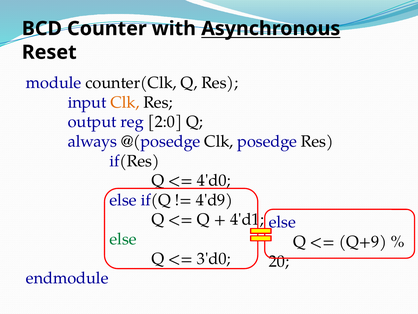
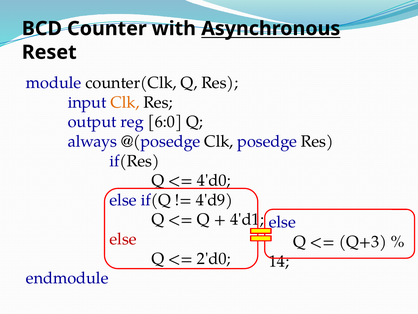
2:0: 2:0 -> 6:0 (165, 122)
else colour: green -> red (123, 239)
Q+9: Q+9 -> Q+3 (363, 241)
3'd0: 3'd0 -> 2'd0 (214, 258)
20: 20 -> 14 (279, 261)
